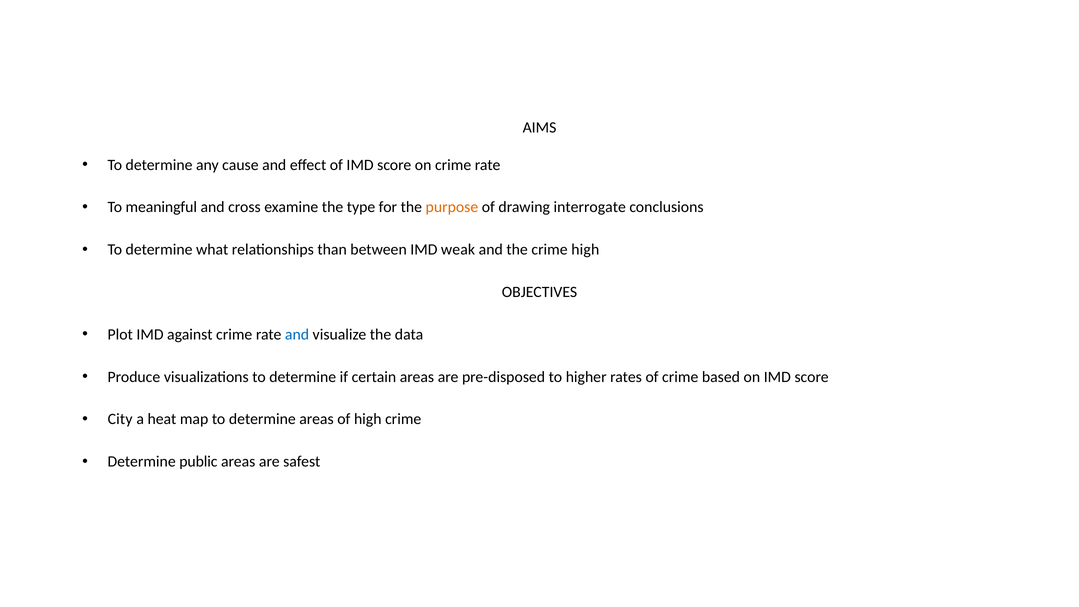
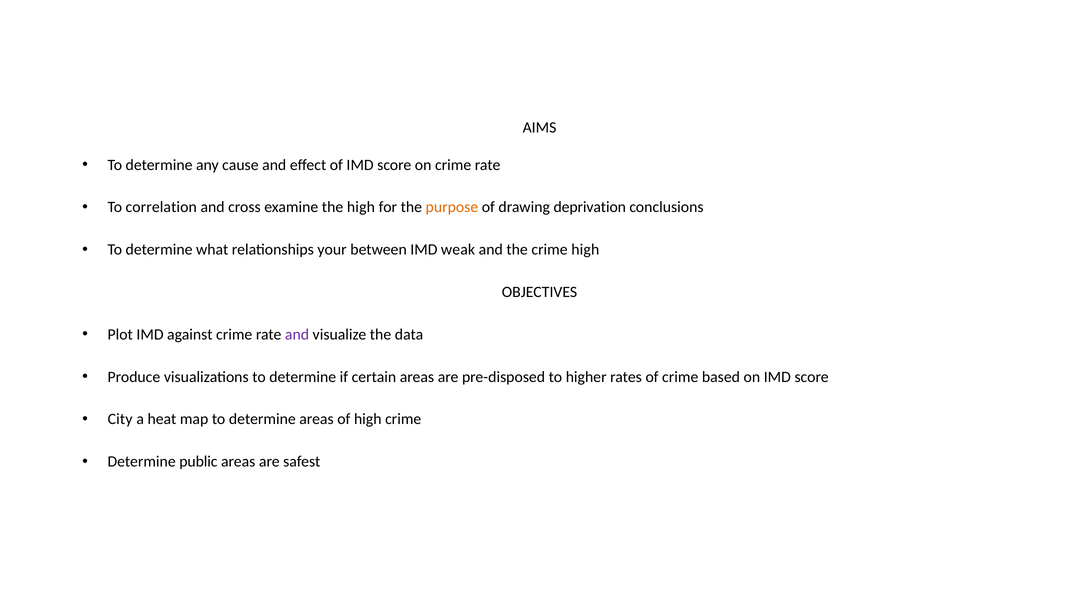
meaningful: meaningful -> correlation (161, 207)
the type: type -> high (361, 207)
interrogate: interrogate -> deprivation (590, 207)
than: than -> your (332, 250)
and colour: blue -> purple (297, 334)
